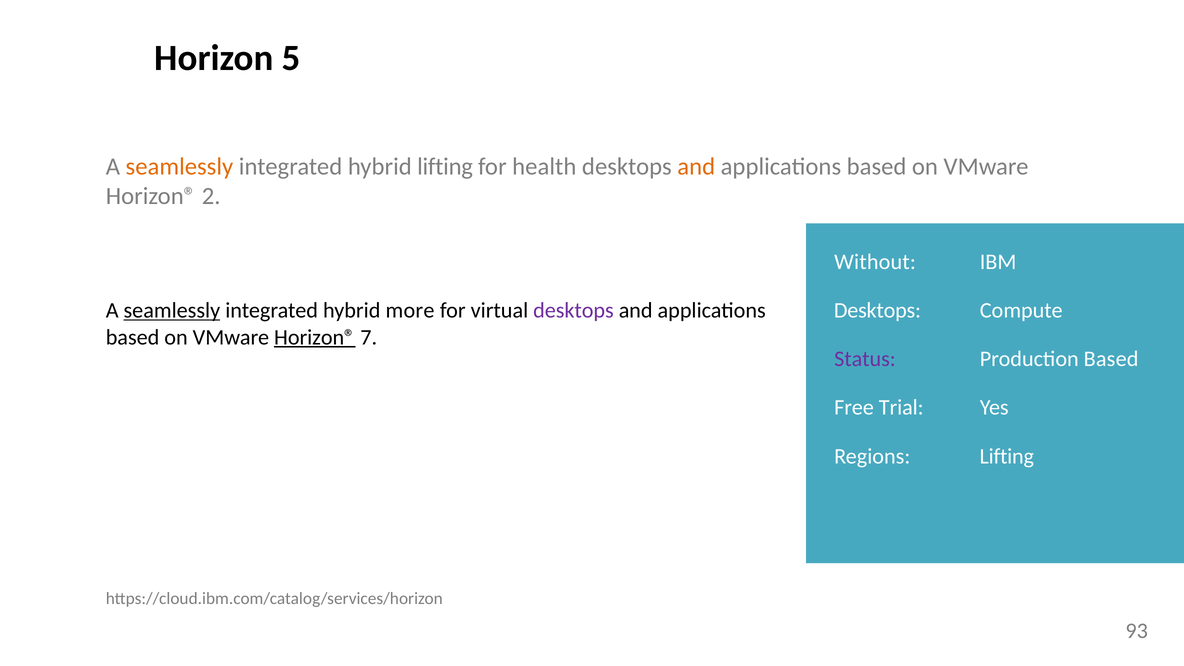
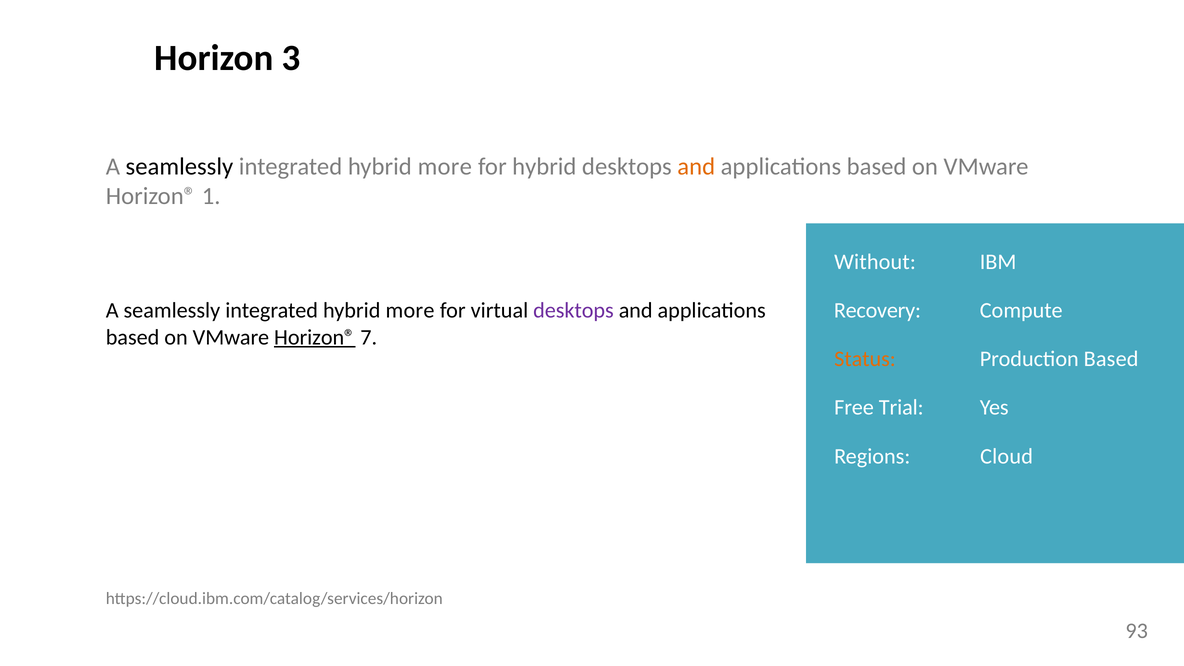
5: 5 -> 3 (291, 58)
seamlessly colour: orange -> black (179, 167)
lifting: lifting -> more (445, 167)
for health: health -> hybrid (544, 167)
2: 2 -> 1 (211, 196)
seamlessly underline: present -> none (172, 311)
Desktops: Desktops -> Recovery (877, 311)
Status colour: purple -> orange (865, 359)
Regions Lifting: Lifting -> Cloud (1007, 456)
